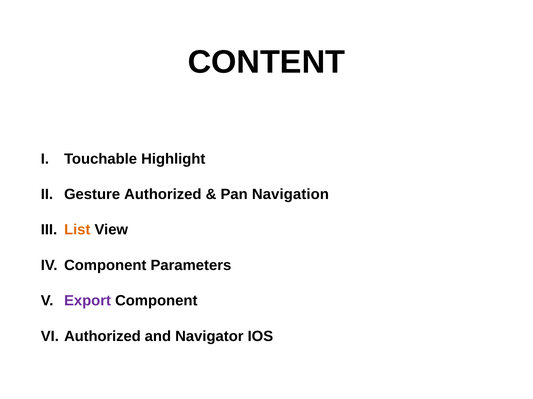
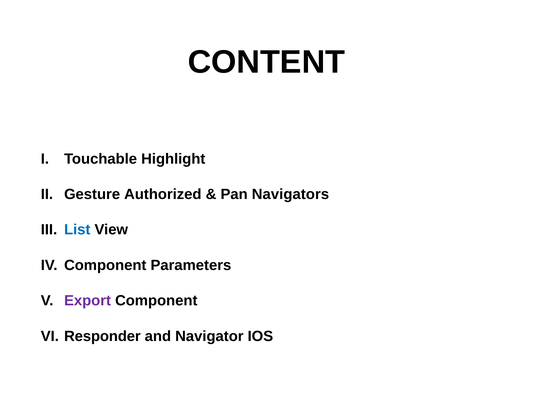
Navigation: Navigation -> Navigators (290, 195)
List colour: orange -> blue (77, 230)
Authorized: Authorized -> Responder (102, 337)
